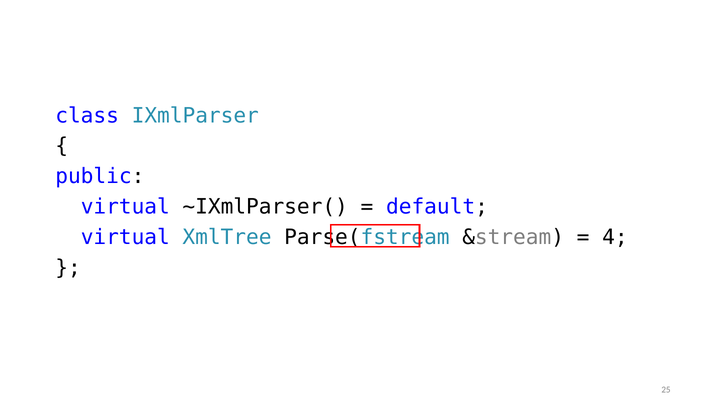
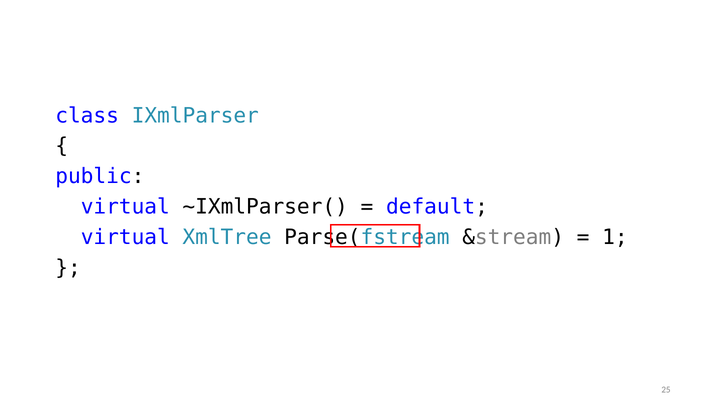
4: 4 -> 1 (615, 237)
